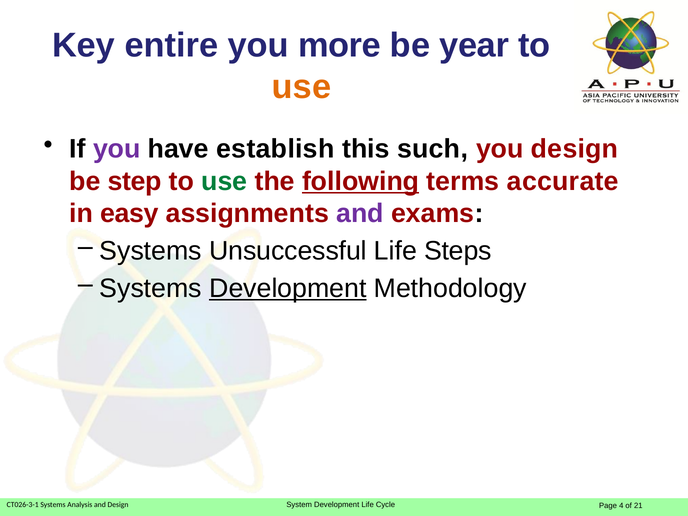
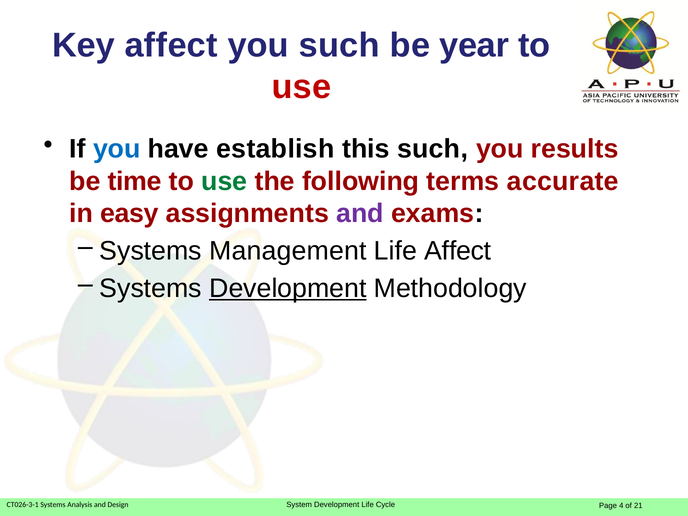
Key entire: entire -> affect (171, 45)
you more: more -> such (339, 45)
use colour: orange -> red (302, 87)
you colour: purple -> blue (117, 149)
you design: design -> results (575, 149)
step: step -> time (135, 181)
following underline: present -> none (361, 181)
Unsuccessful: Unsuccessful -> Management (288, 251)
Life Steps: Steps -> Affect (458, 251)
